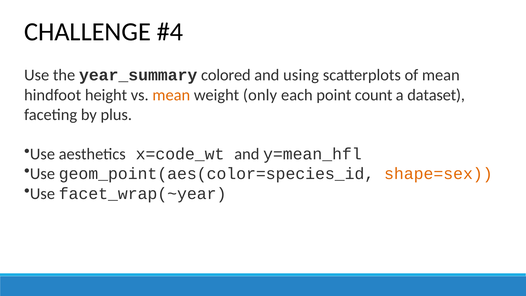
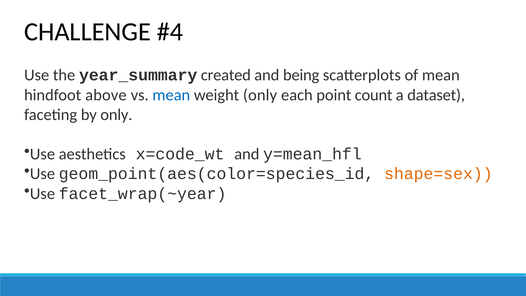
colored: colored -> created (226, 75)
using: using -> being (301, 75)
height: height -> above (106, 95)
mean colour: orange -> blue (171, 95)
by plus: plus -> only (116, 115)
